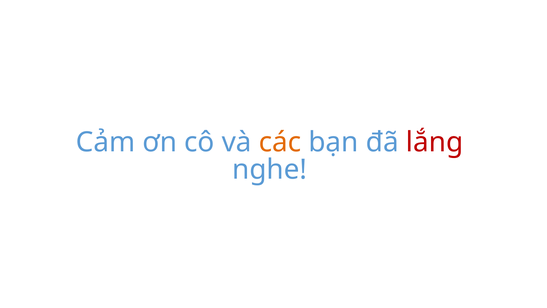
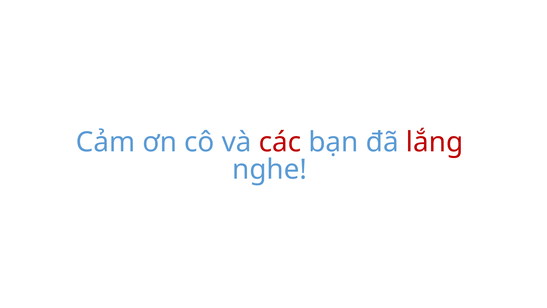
các colour: orange -> red (280, 142)
